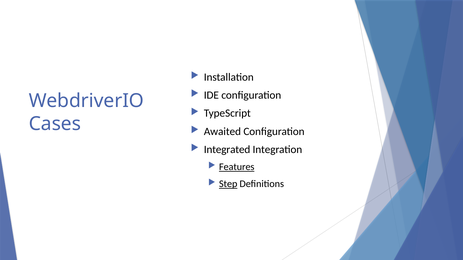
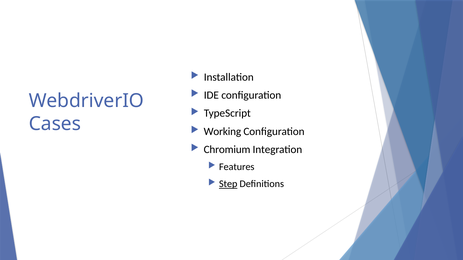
Awaited: Awaited -> Working (222, 132)
Integrated: Integrated -> Chromium (227, 150)
Features underline: present -> none (237, 167)
